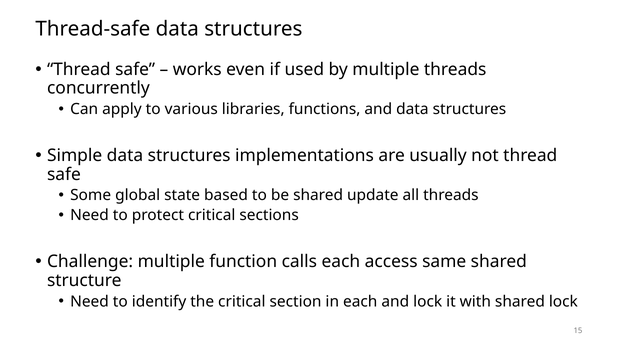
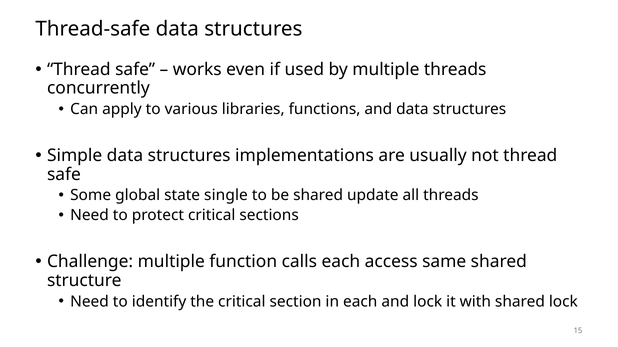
based: based -> single (226, 196)
